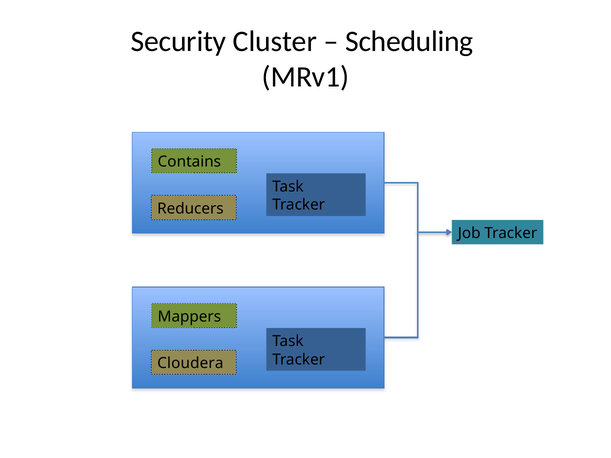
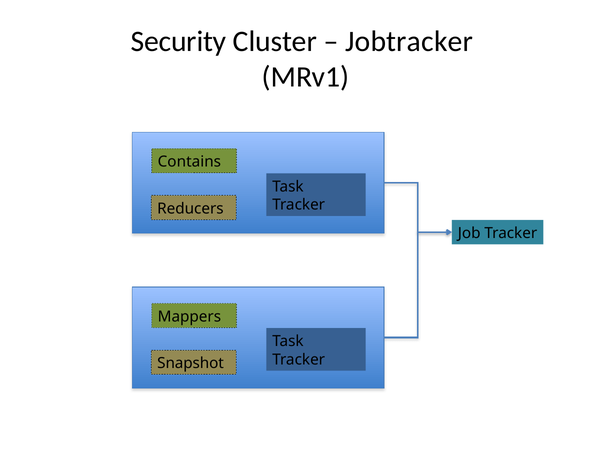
Scheduling: Scheduling -> Jobtracker (409, 41)
Cloudera: Cloudera -> Snapshot (191, 364)
